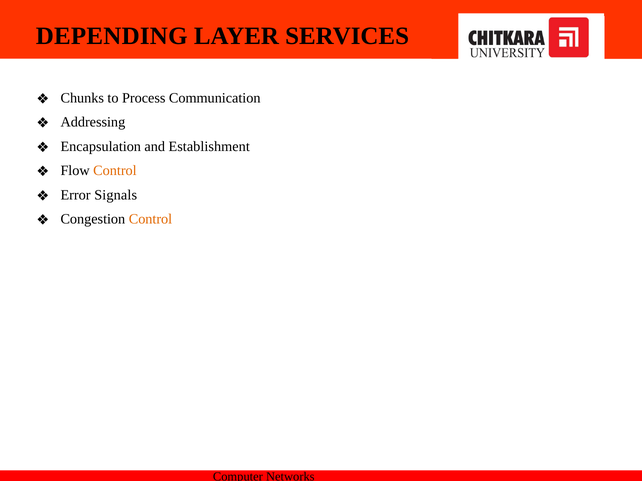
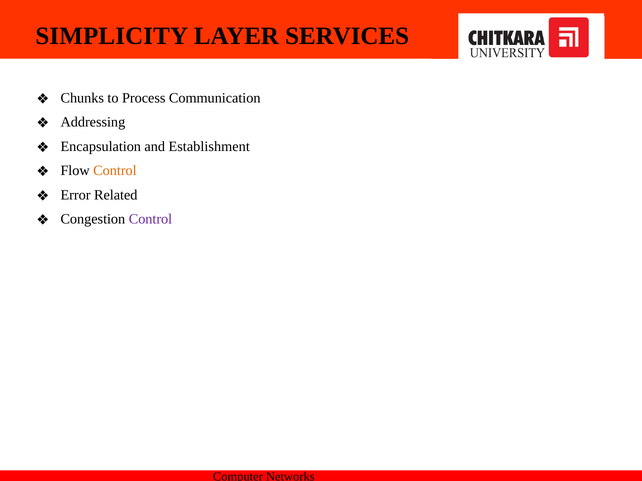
DEPENDING: DEPENDING -> SIMPLICITY (112, 36)
Signals: Signals -> Related (116, 195)
Control colour: orange -> purple (150, 219)
